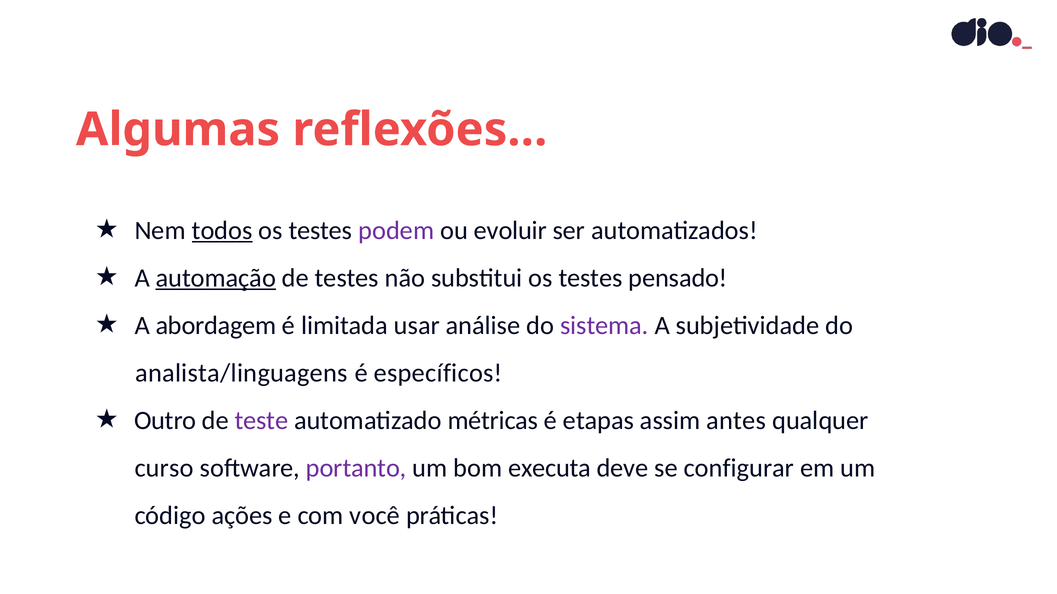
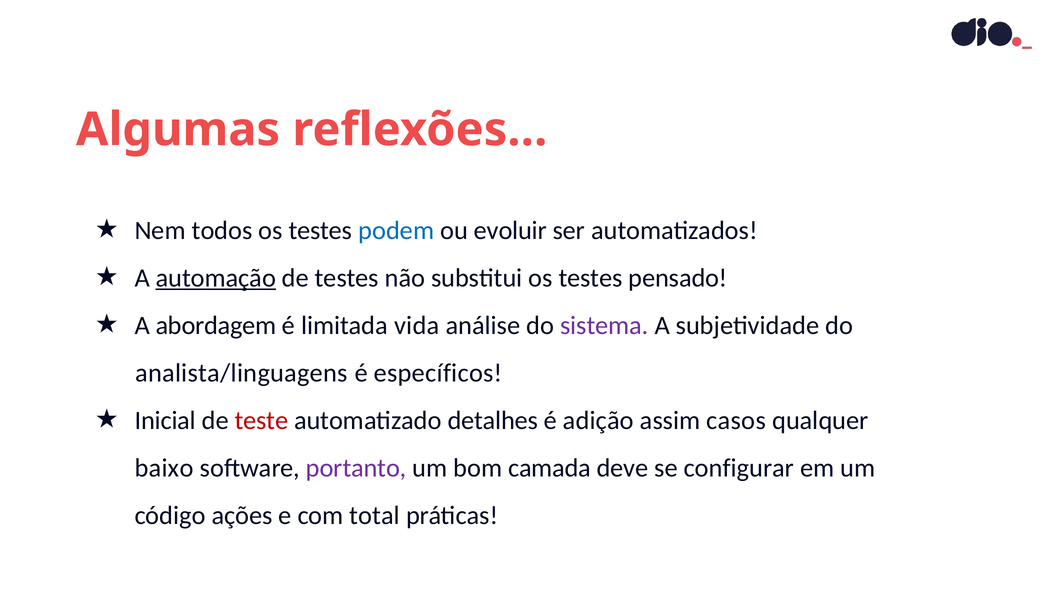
todos underline: present -> none (222, 231)
podem colour: purple -> blue (396, 231)
usar: usar -> vida (417, 326)
Outro: Outro -> Inicial (165, 421)
teste colour: purple -> red (261, 421)
métricas: métricas -> detalhes (493, 421)
etapas: etapas -> adição (598, 421)
antes: antes -> casos (736, 421)
curso: curso -> baixo (164, 469)
executa: executa -> camada (550, 469)
você: você -> total (375, 516)
